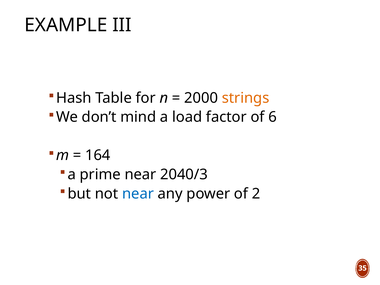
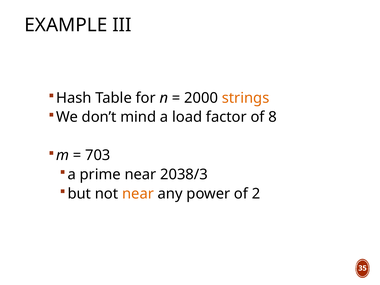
6: 6 -> 8 (273, 117)
164: 164 -> 703 (98, 155)
2040/3: 2040/3 -> 2038/3 (184, 175)
near colour: blue -> orange (138, 194)
